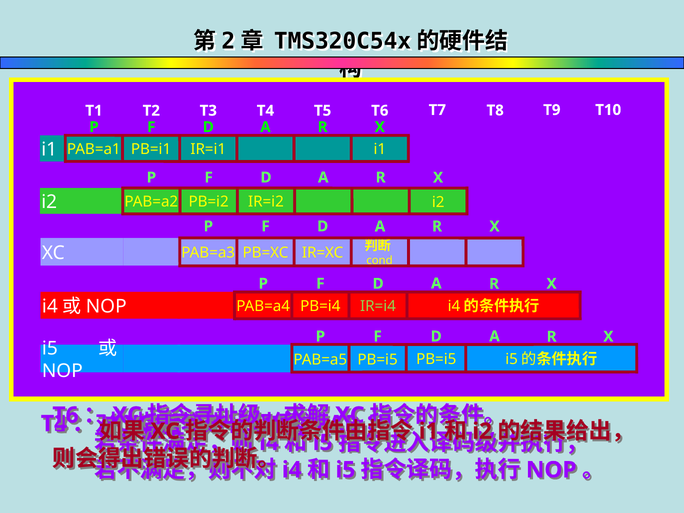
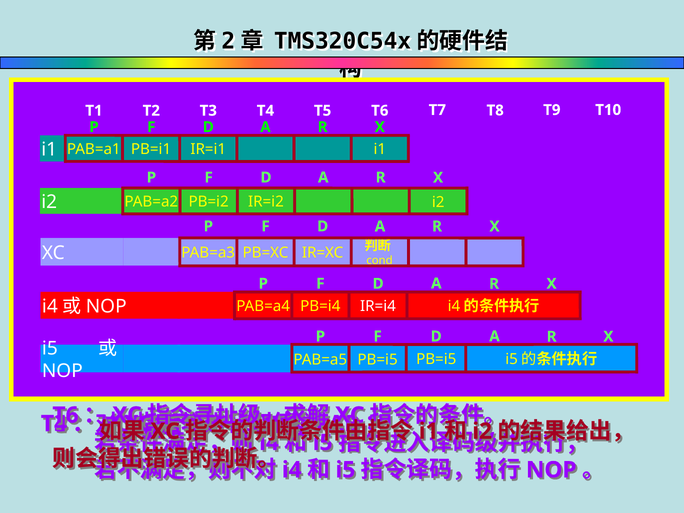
IR=i4 colour: light green -> white (378, 306)
